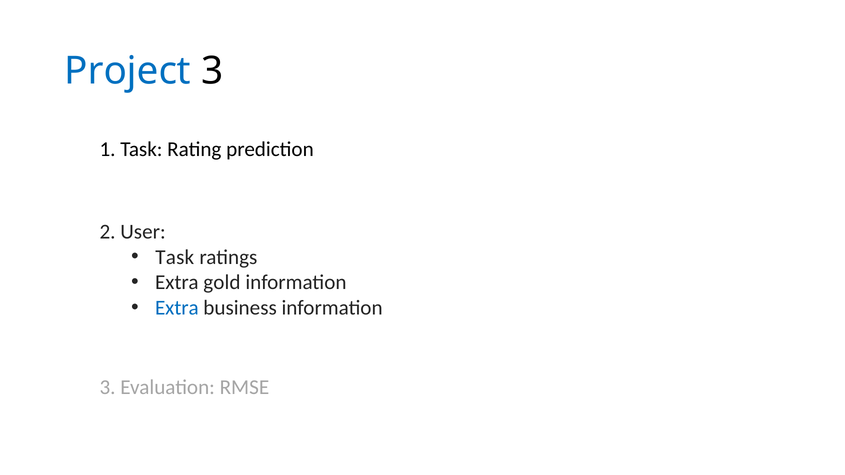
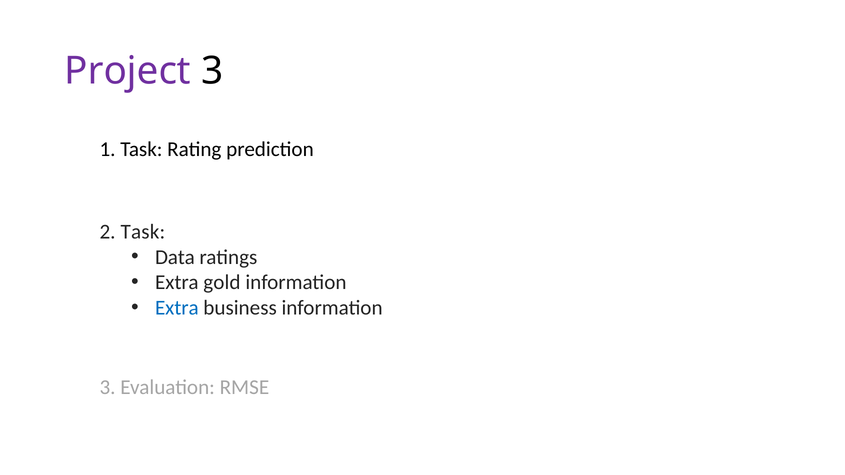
Project colour: blue -> purple (128, 71)
2 User: User -> Task (143, 232)
Task: Task -> Data (175, 257)
